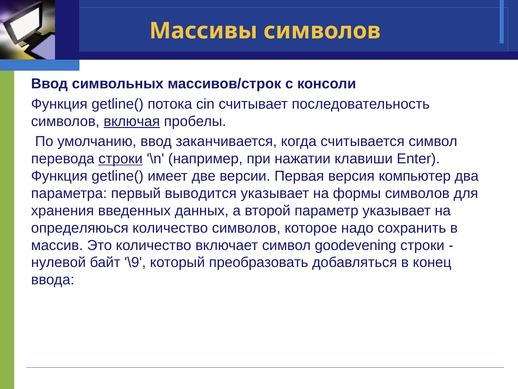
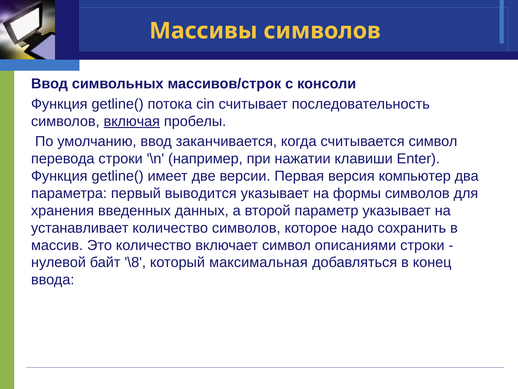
строки underline: present -> none (121, 159)
определяюься: определяюься -> устанавливает (80, 228)
goodevening: goodevening -> описаниями (356, 245)
\9: \9 -> \8 (135, 262)
преобразовать: преобразовать -> максимальная (258, 262)
